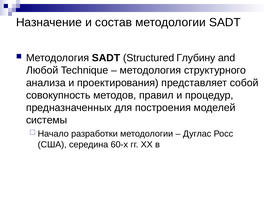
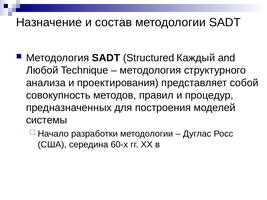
Глубину: Глубину -> Каждый (196, 58)
